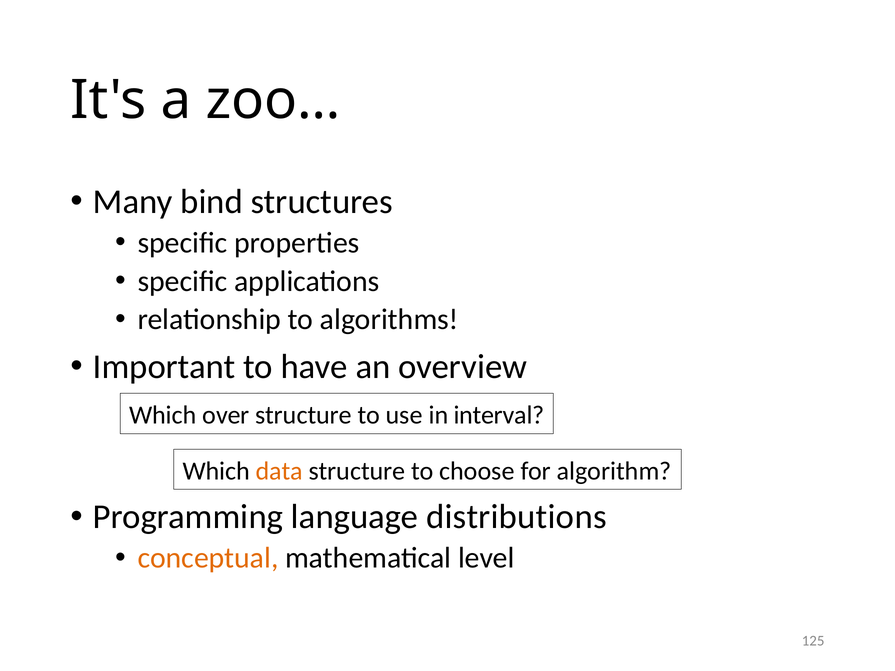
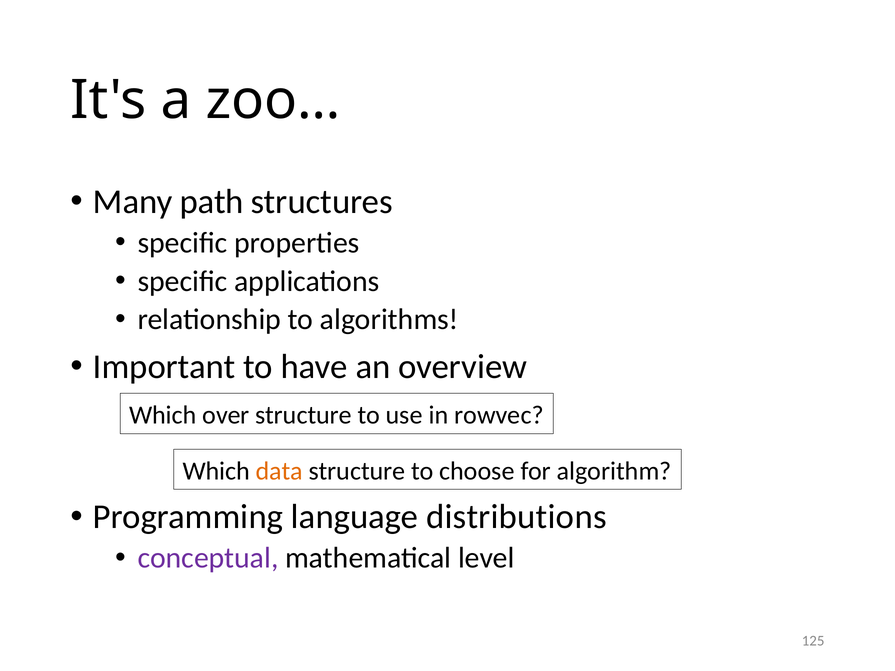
bind: bind -> path (212, 202)
interval: interval -> rowvec (499, 415)
conceptual colour: orange -> purple (208, 558)
